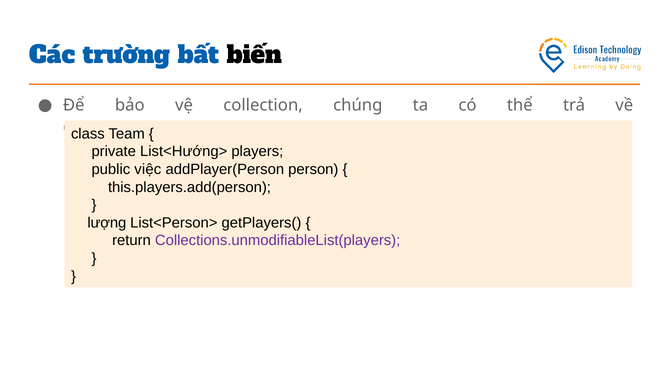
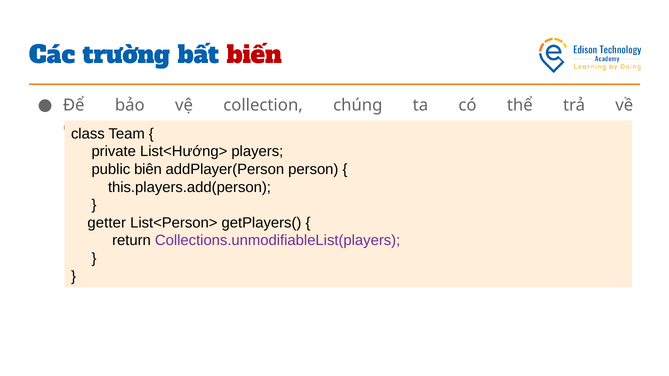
biến colour: black -> red (254, 55)
việc: việc -> biên (148, 169)
lượng: lượng -> getter (107, 223)
